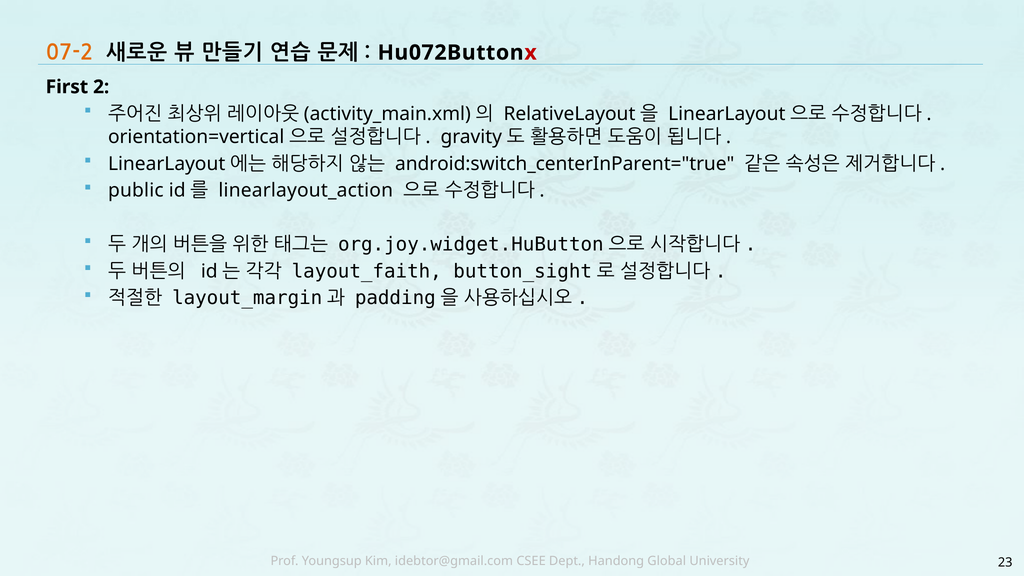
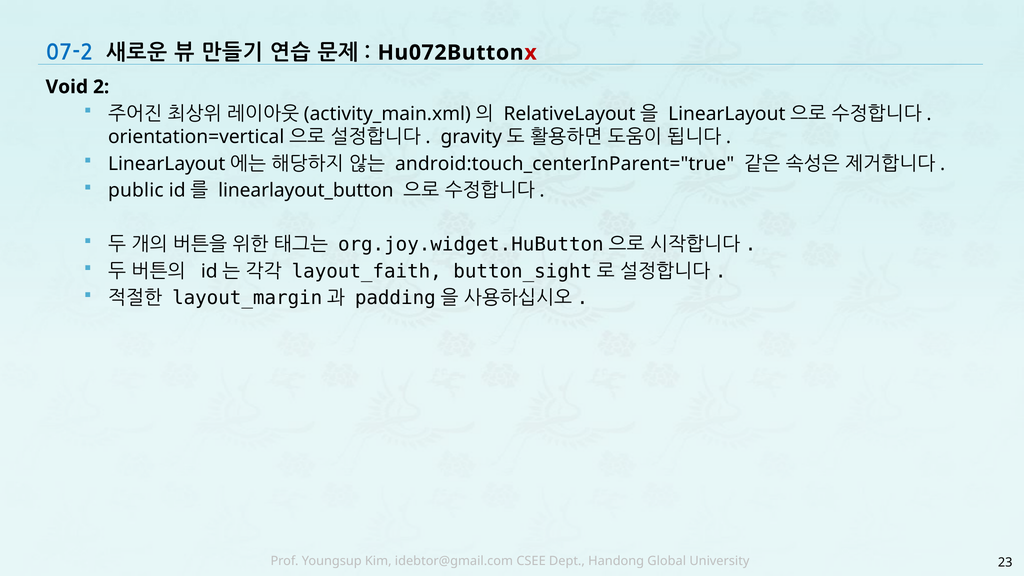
07-2 colour: orange -> blue (70, 53)
First: First -> Void (67, 87)
android:switch_centerInParent="true: android:switch_centerInParent="true -> android:touch_centerInParent="true (565, 164)
linearlayout_action: linearlayout_action -> linearlayout_button (306, 191)
